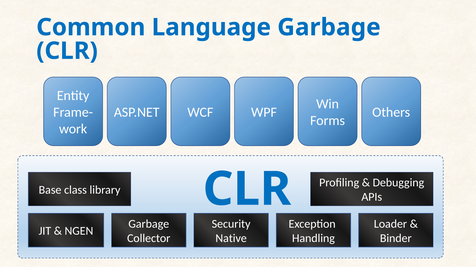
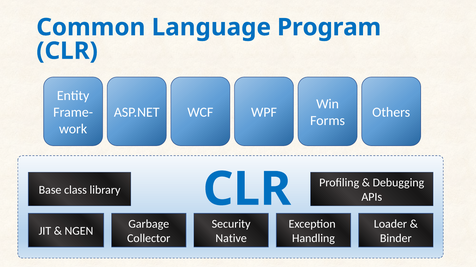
Language Garbage: Garbage -> Program (329, 27)
